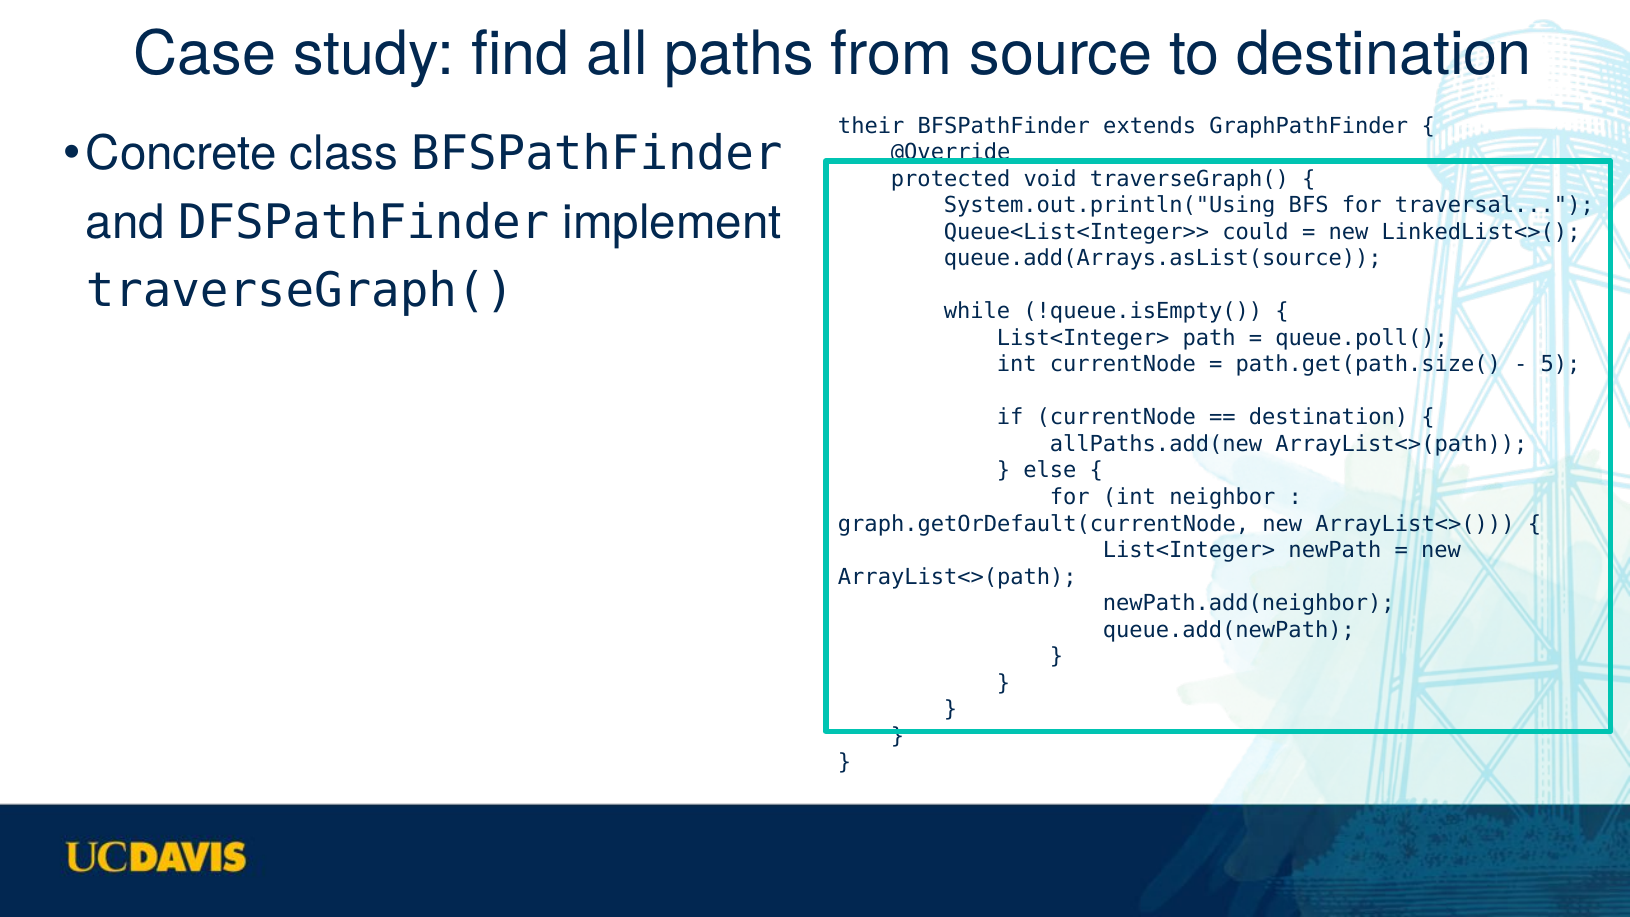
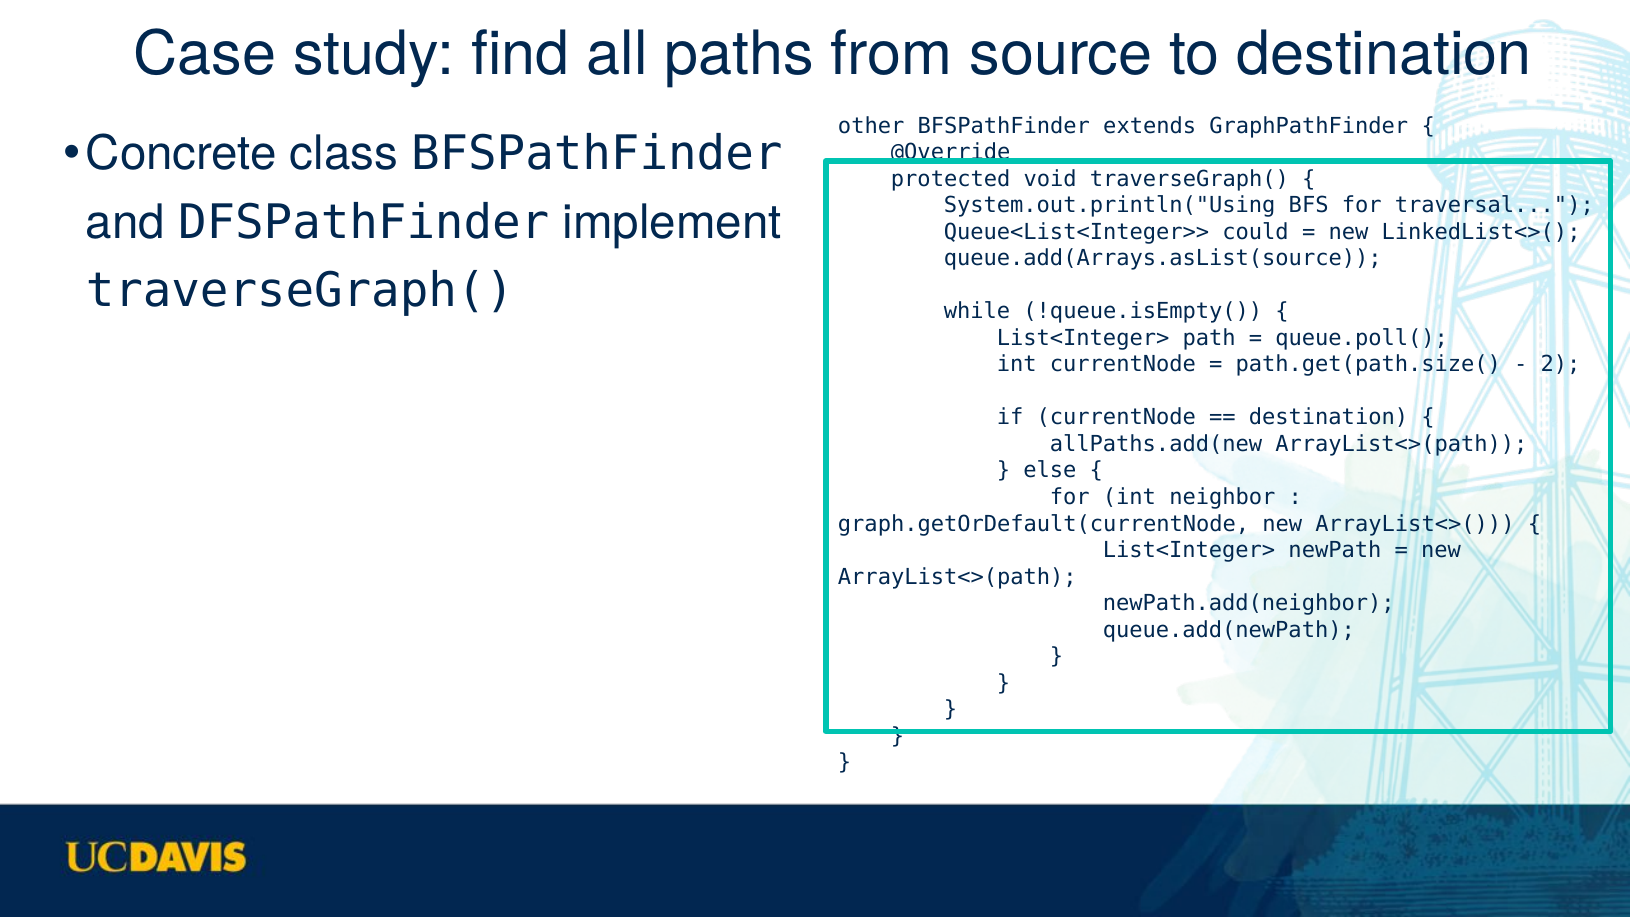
their: their -> other (871, 126)
5: 5 -> 2 (1561, 365)
